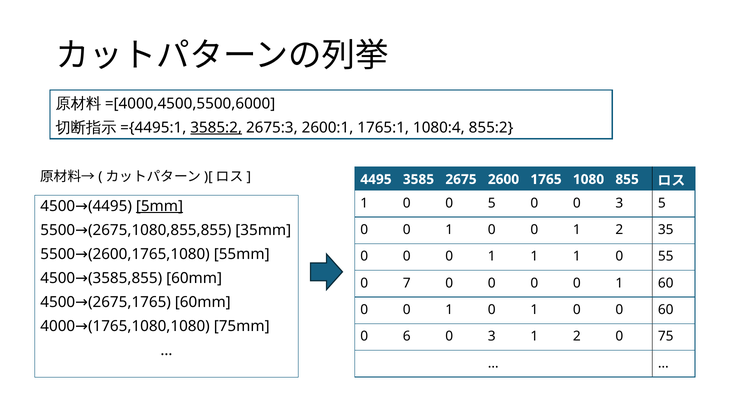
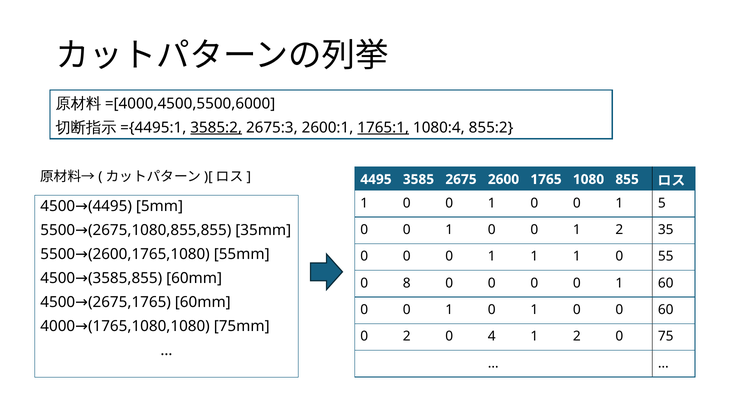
1765:1 underline: none -> present (383, 128)
5: 5 -> 1 (492, 203)
3: 3 -> 1 (619, 203)
5mm underline: present -> none (159, 206)
7: 7 -> 8 (407, 284)
0 6: 6 -> 2 (407, 337)
3: 3 -> 4 (492, 337)
